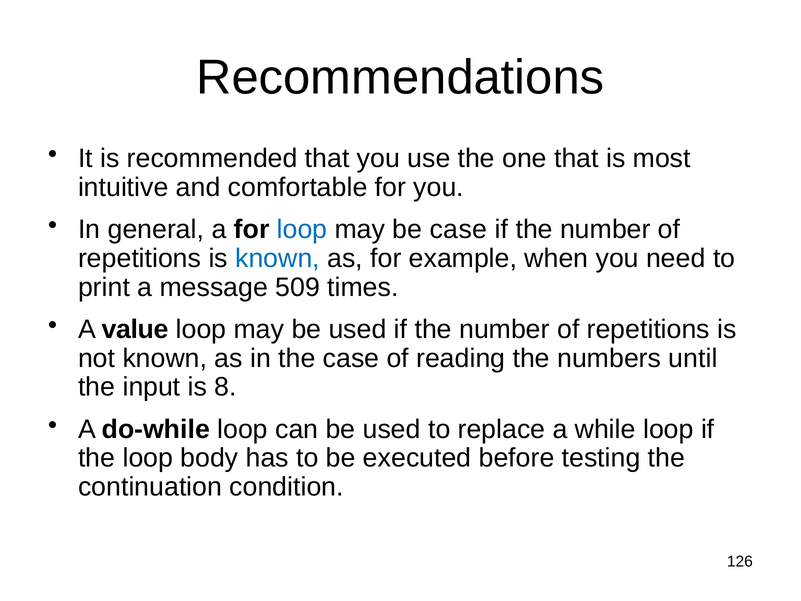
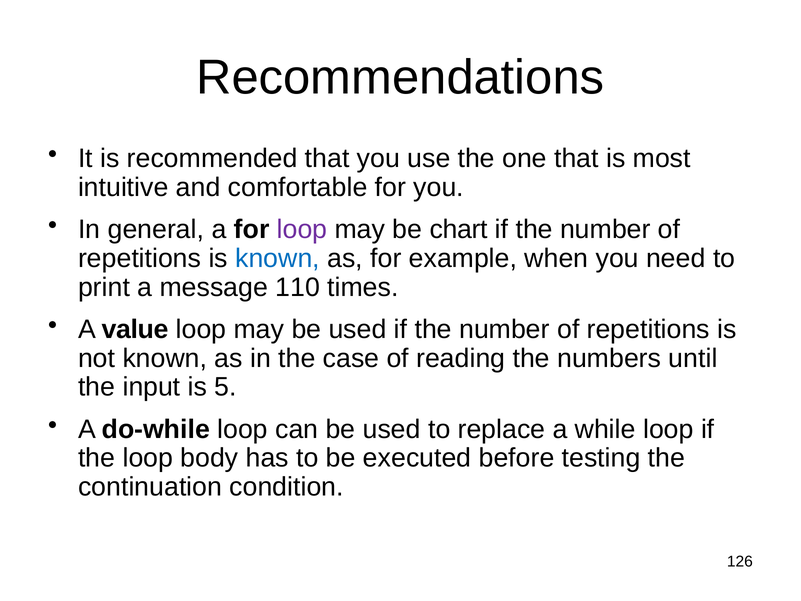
loop colour: blue -> purple (302, 229)
be case: case -> chart (459, 229)
509: 509 -> 110 (298, 287)
8: 8 -> 5 (226, 387)
